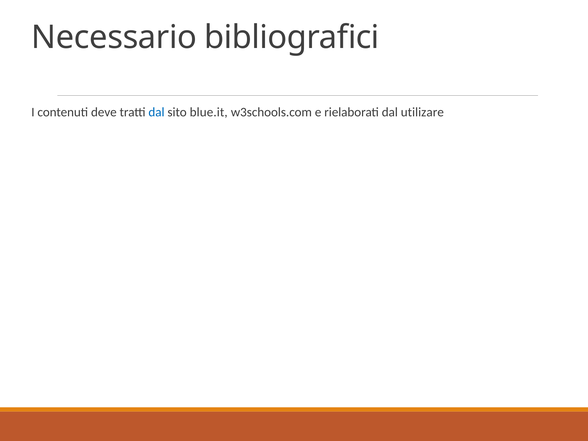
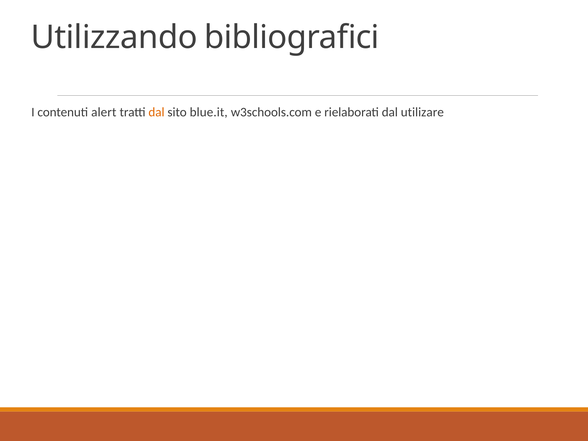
Necessario: Necessario -> Utilizzando (114, 37)
deve: deve -> alert (104, 112)
dal colour: blue -> orange (157, 112)
